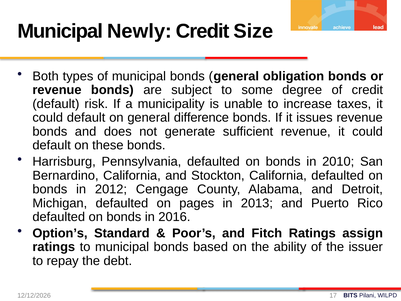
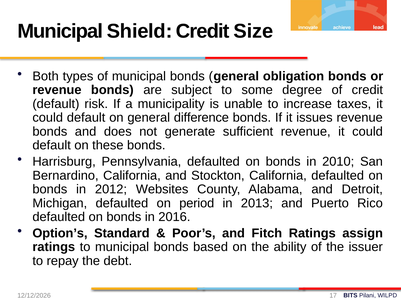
Newly: Newly -> Shield (140, 31)
Cengage: Cengage -> Websites (162, 189)
pages: pages -> period (197, 203)
